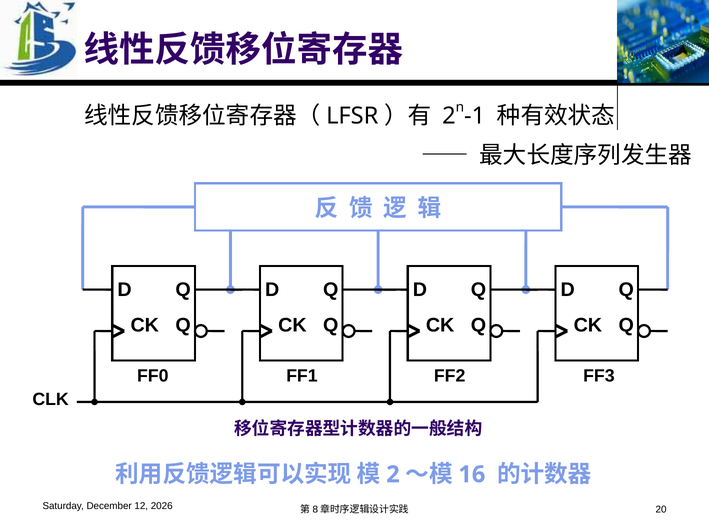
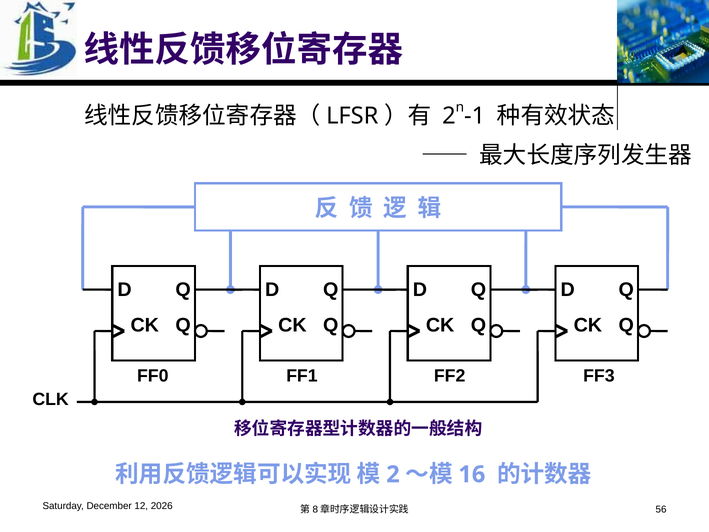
20: 20 -> 56 (661, 509)
